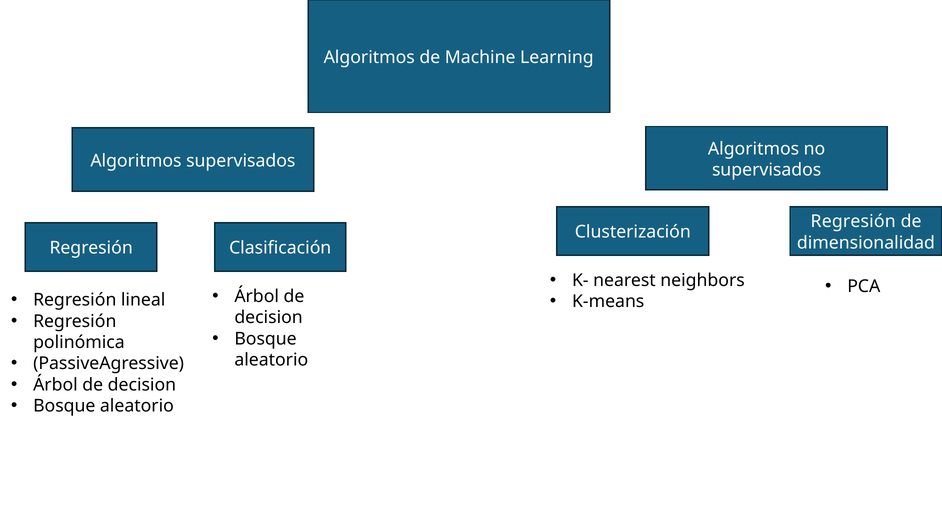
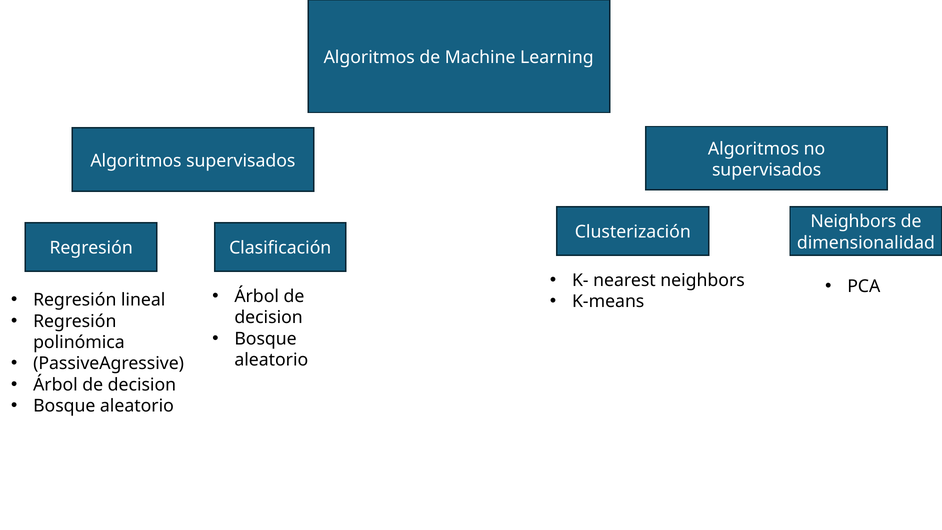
Regresión: Regresión -> Neighbors (853, 221)
